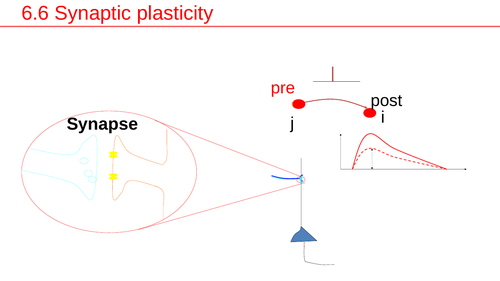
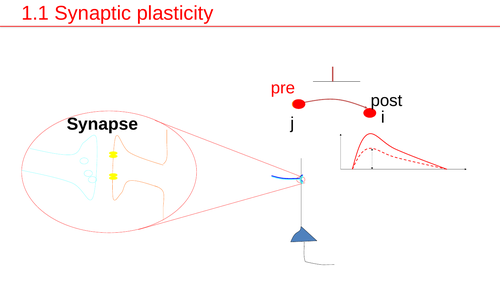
6.6: 6.6 -> 1.1 (35, 13)
